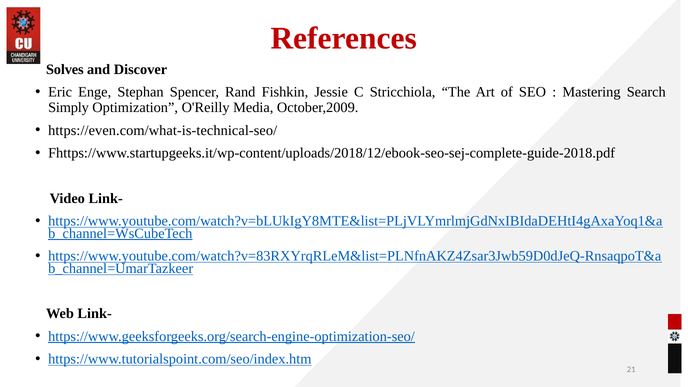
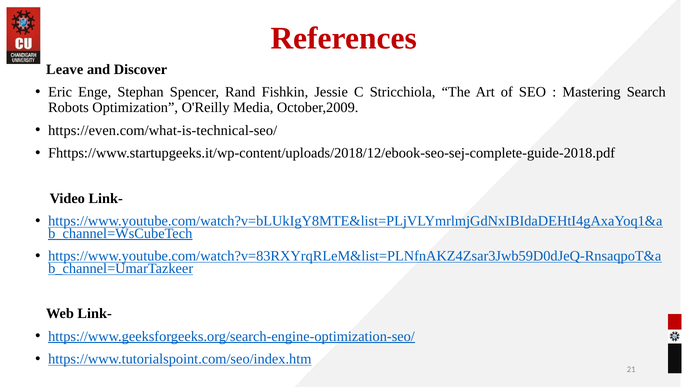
Solves: Solves -> Leave (65, 70)
Simply: Simply -> Robots (68, 108)
